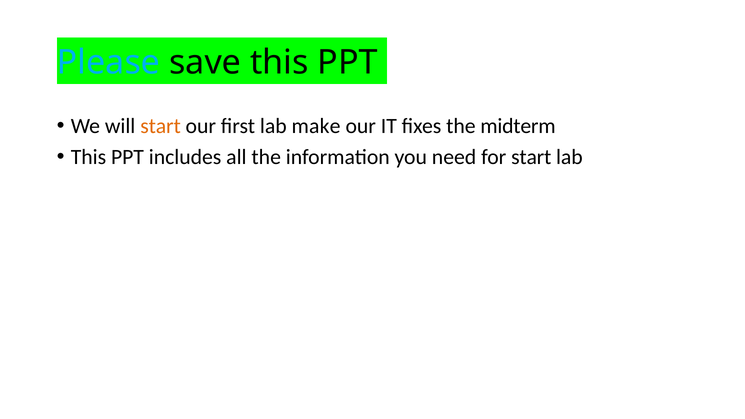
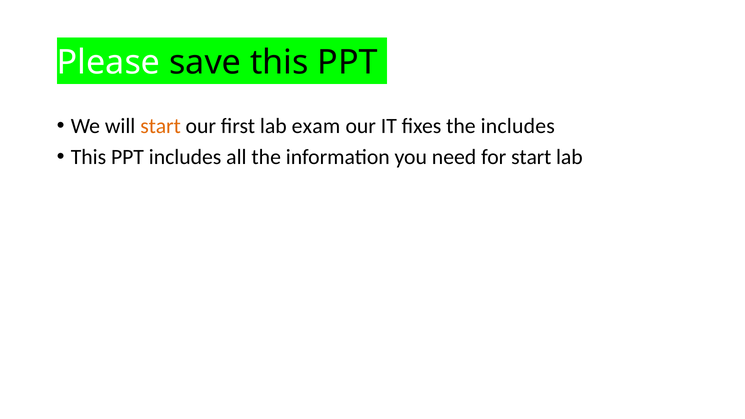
Please colour: light blue -> white (109, 63)
make: make -> exam (316, 126)
the midterm: midterm -> includes (518, 126)
